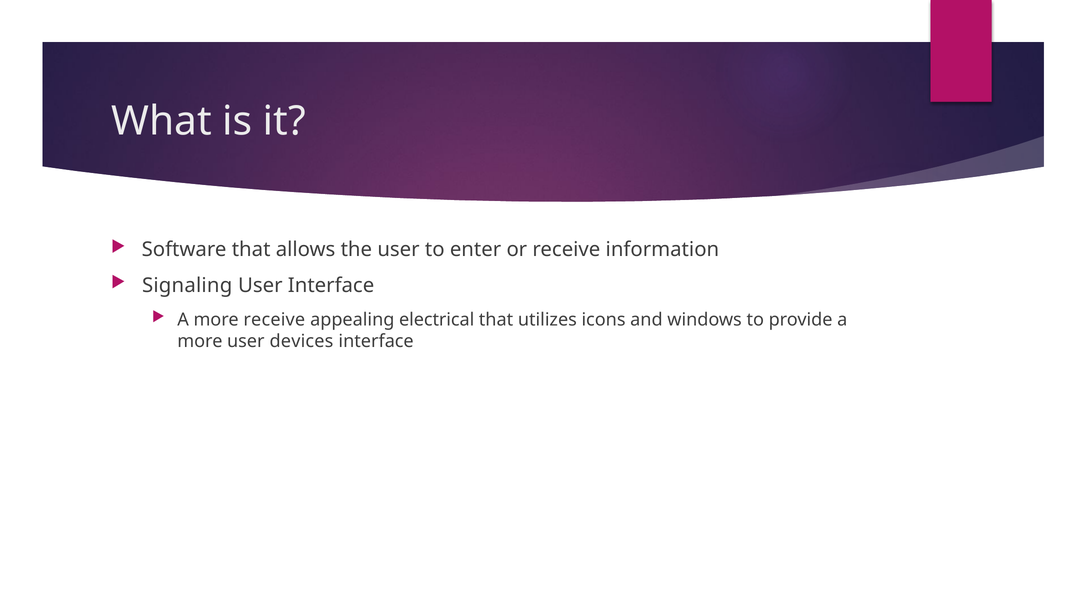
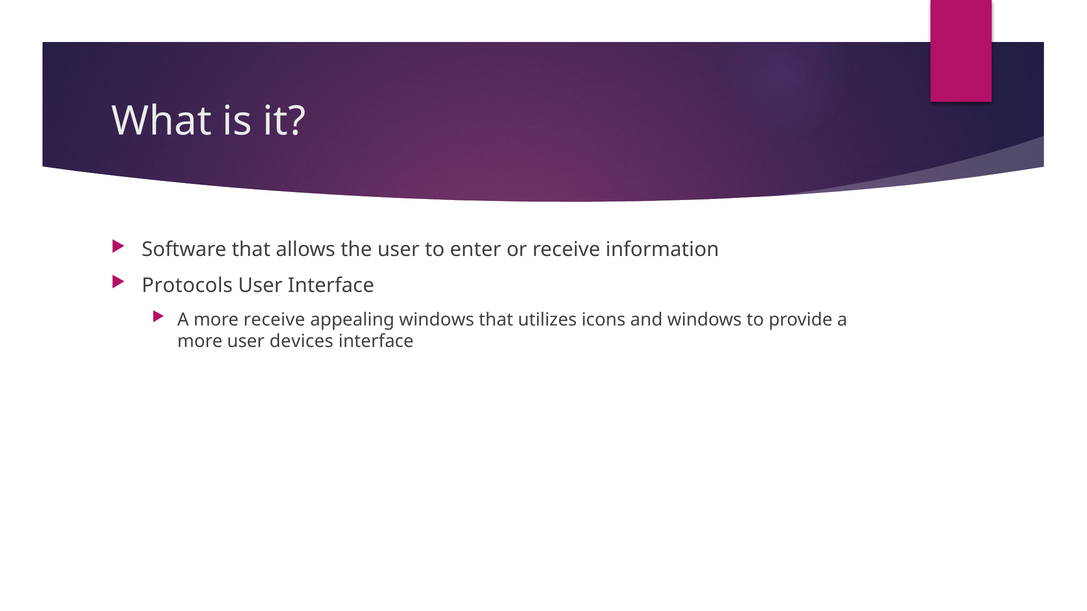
Signaling: Signaling -> Protocols (187, 286)
appealing electrical: electrical -> windows (437, 320)
